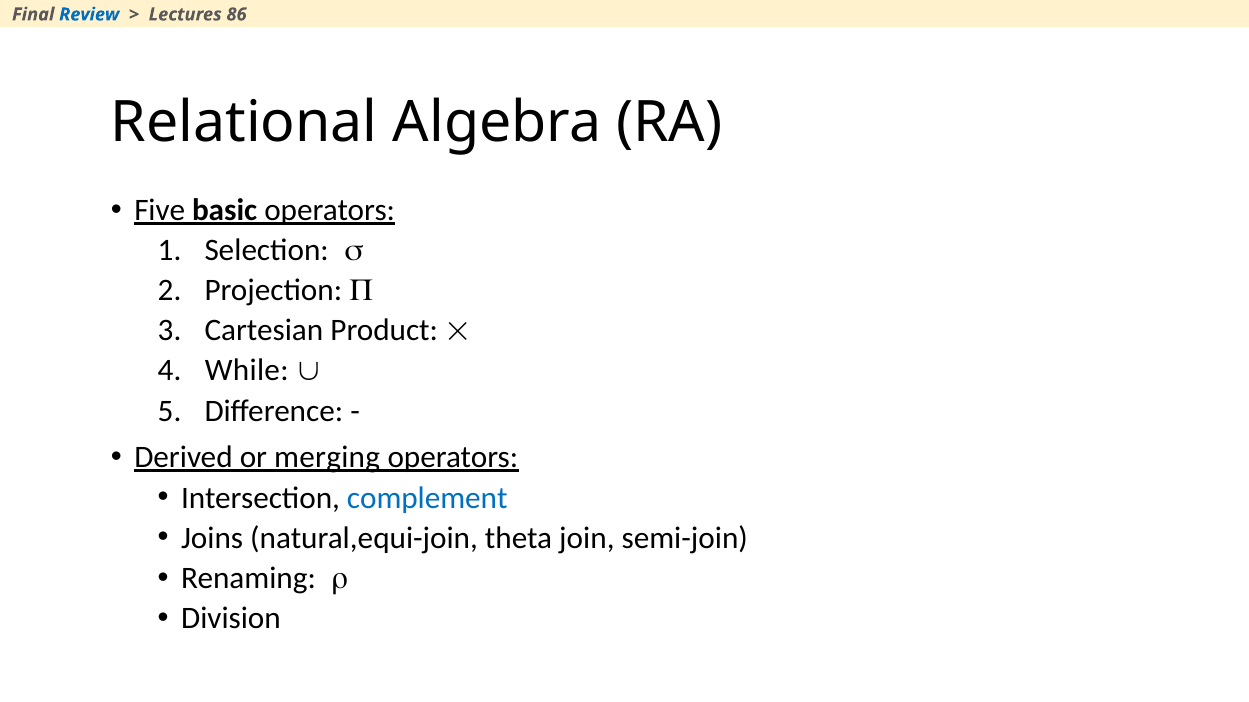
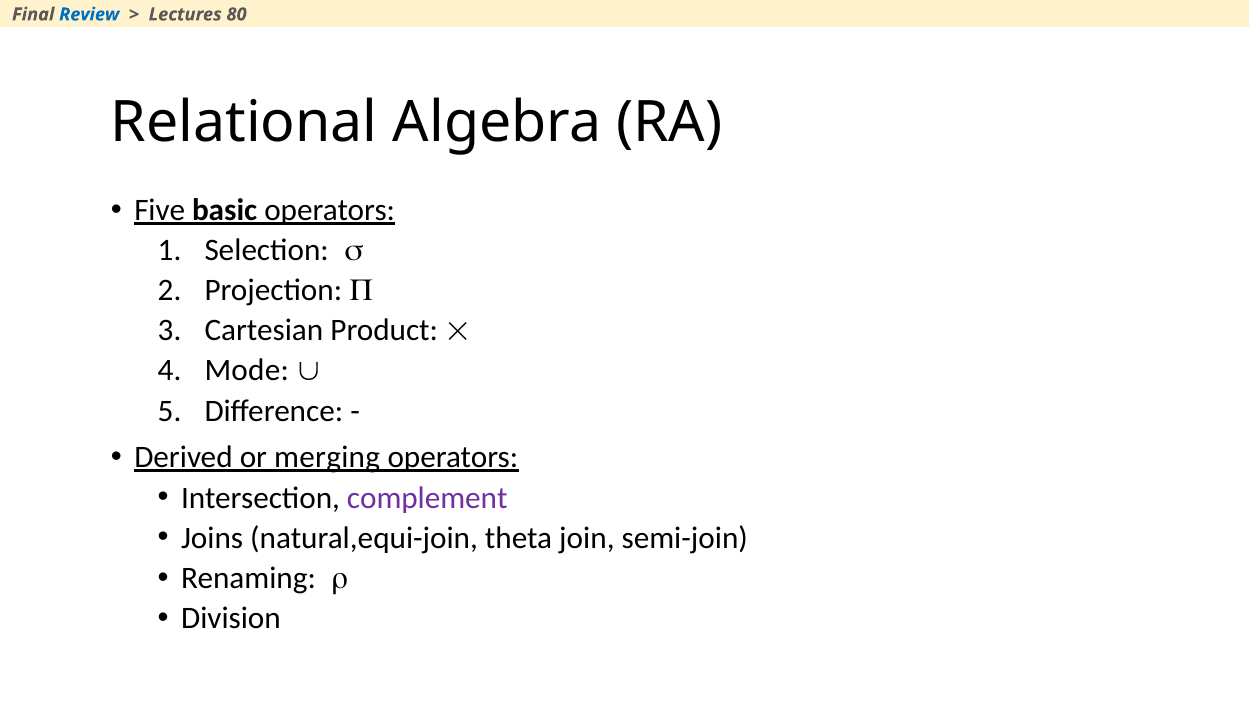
86: 86 -> 80 (237, 14)
While: While -> Mode (247, 371)
complement colour: blue -> purple (427, 498)
